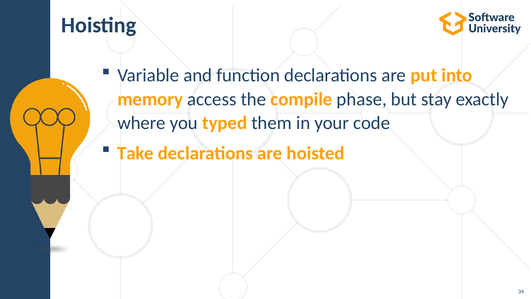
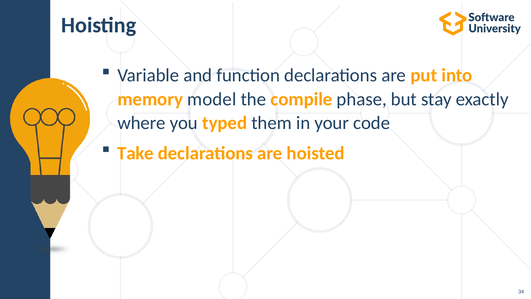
access: access -> model (212, 99)
